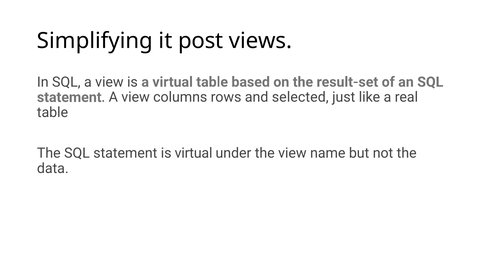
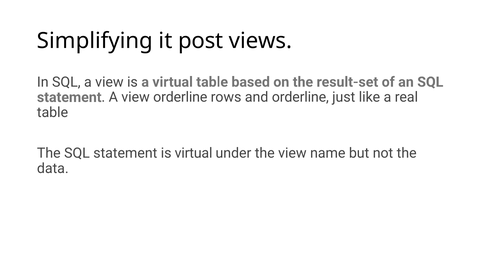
view columns: columns -> orderline (180, 97)
and selected: selected -> orderline (300, 97)
